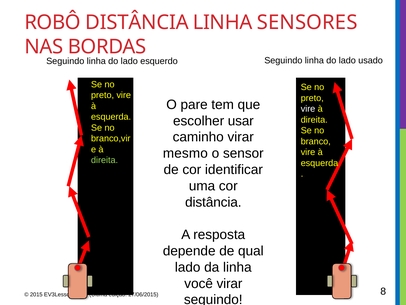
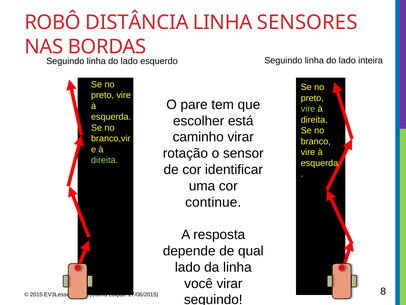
usado: usado -> inteira (371, 60)
vire colour: white -> light green (308, 109)
usar: usar -> está (241, 121)
mesmo: mesmo -> rotação (185, 153)
distância: distância -> continue (213, 202)
